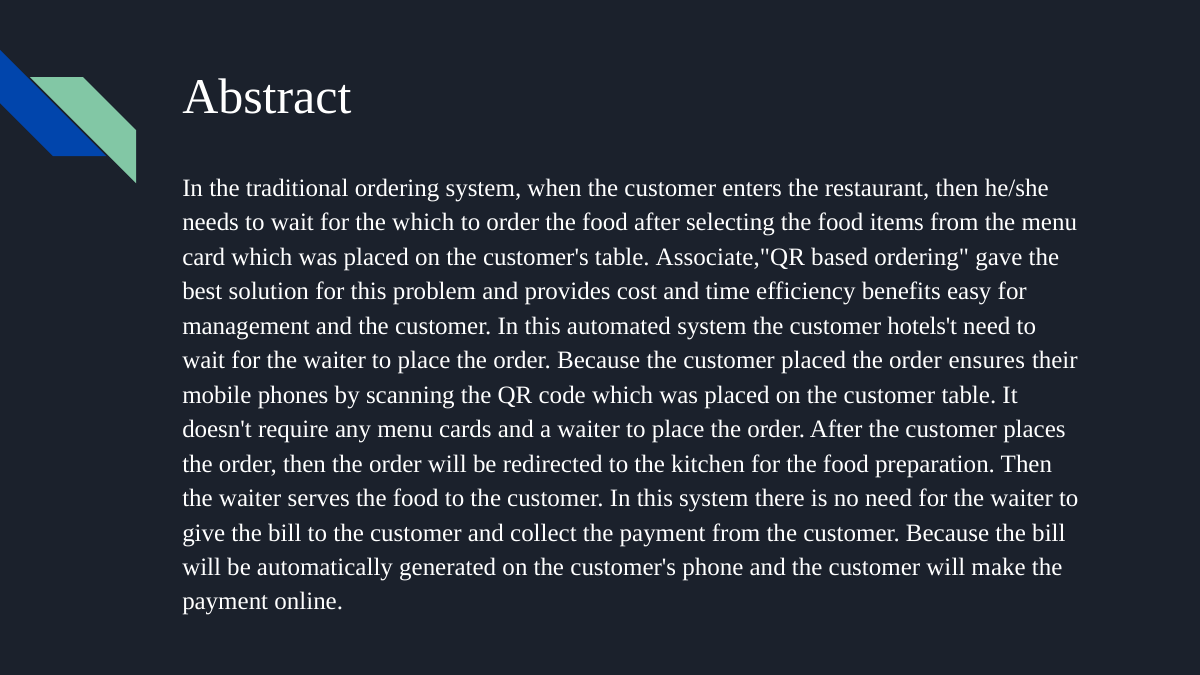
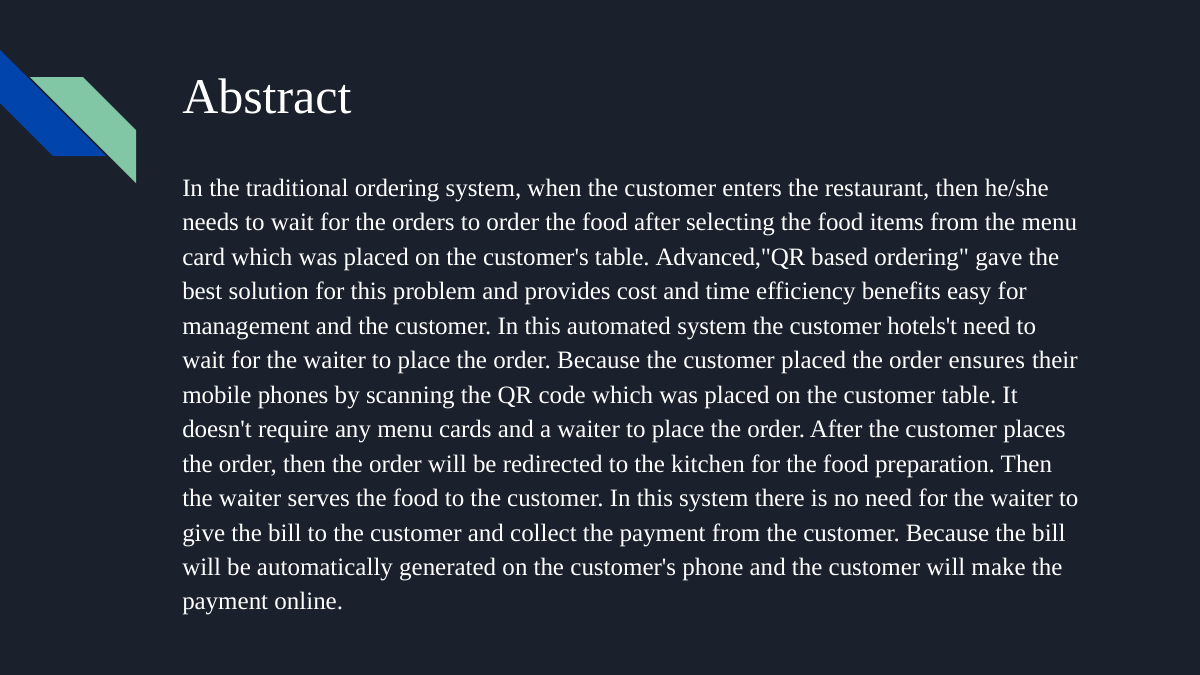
the which: which -> orders (423, 222)
Associate,"QR: Associate,"QR -> Advanced,"QR (730, 257)
